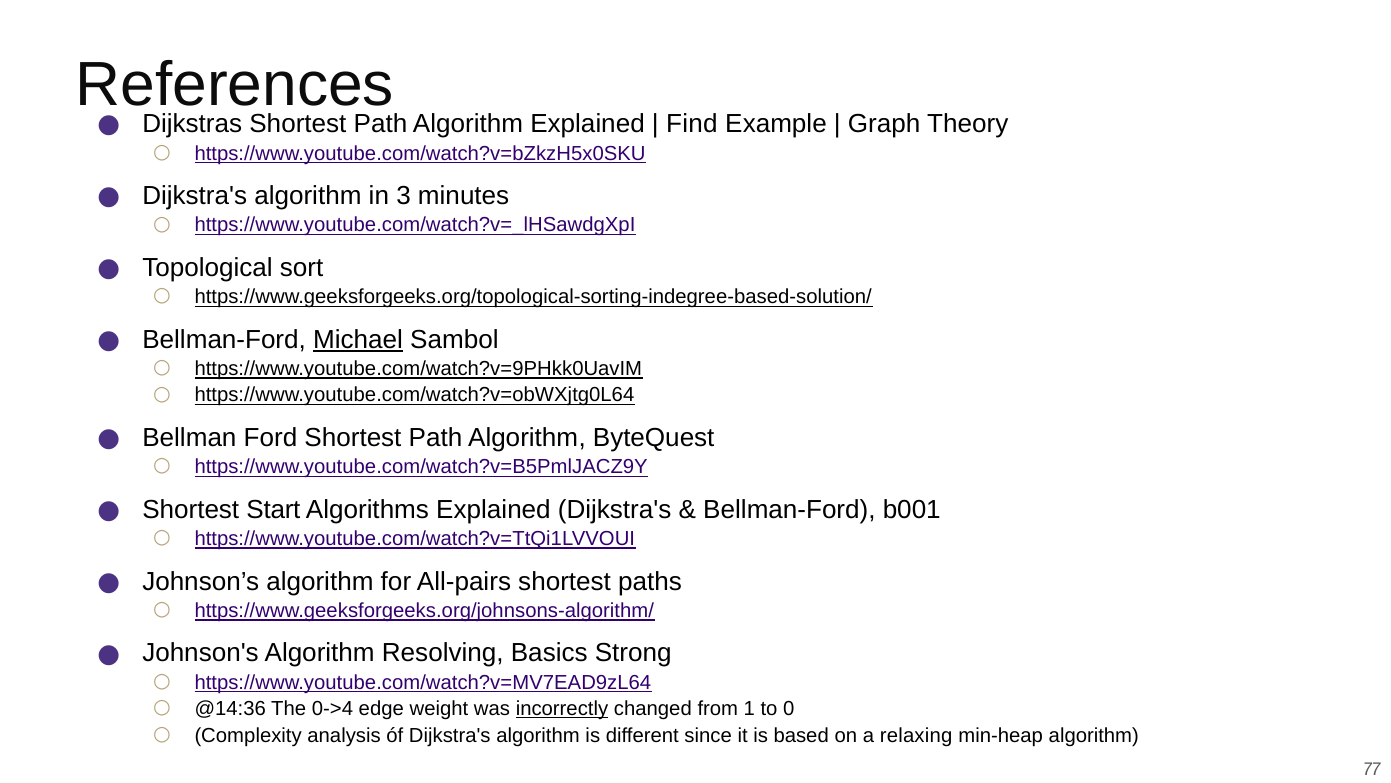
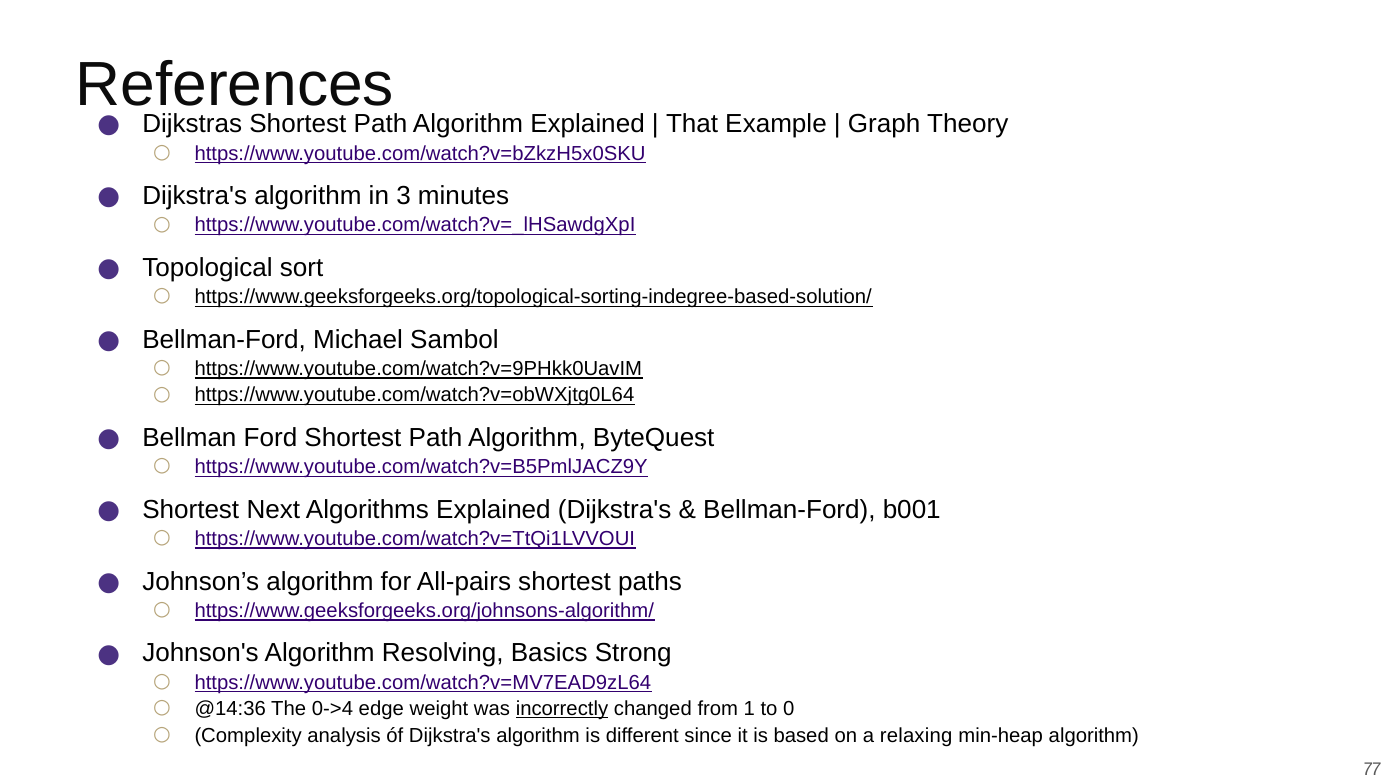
Find: Find -> That (692, 124)
Michael underline: present -> none (358, 339)
Start: Start -> Next (273, 509)
